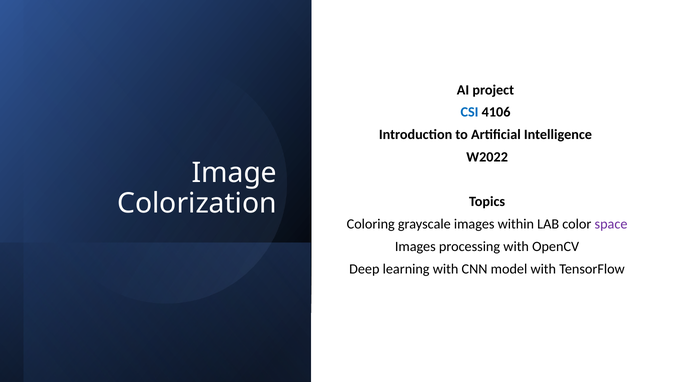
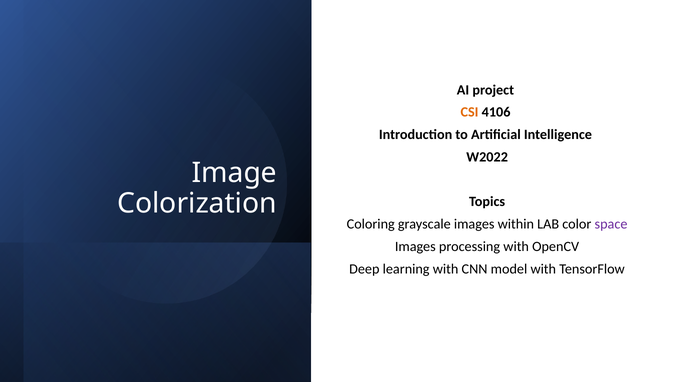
CSI colour: blue -> orange (470, 112)
